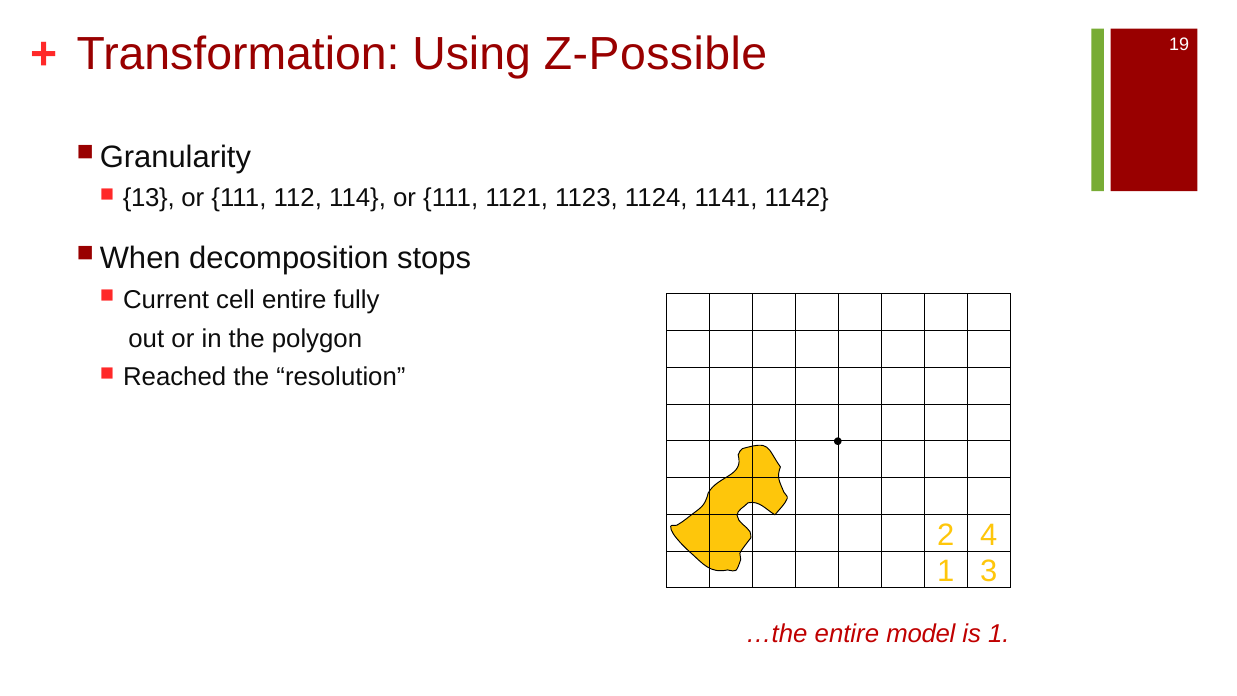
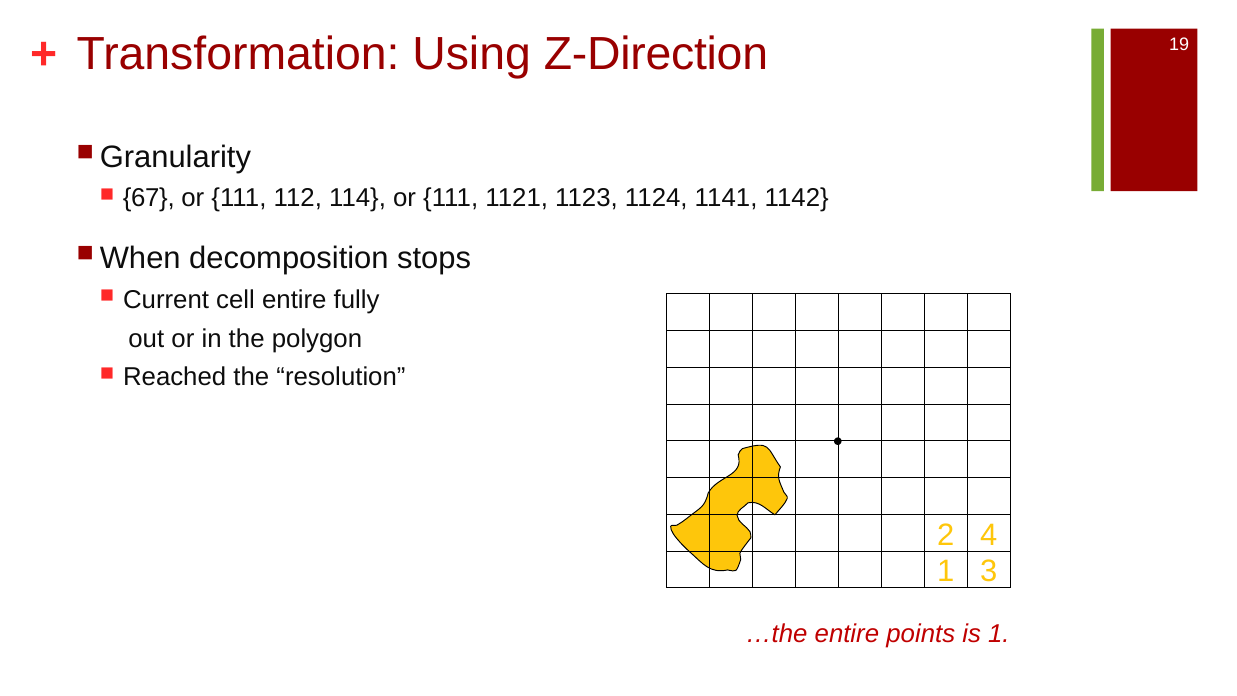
Z-Possible: Z-Possible -> Z-Direction (656, 54)
13: 13 -> 67 (149, 198)
model: model -> points (921, 634)
